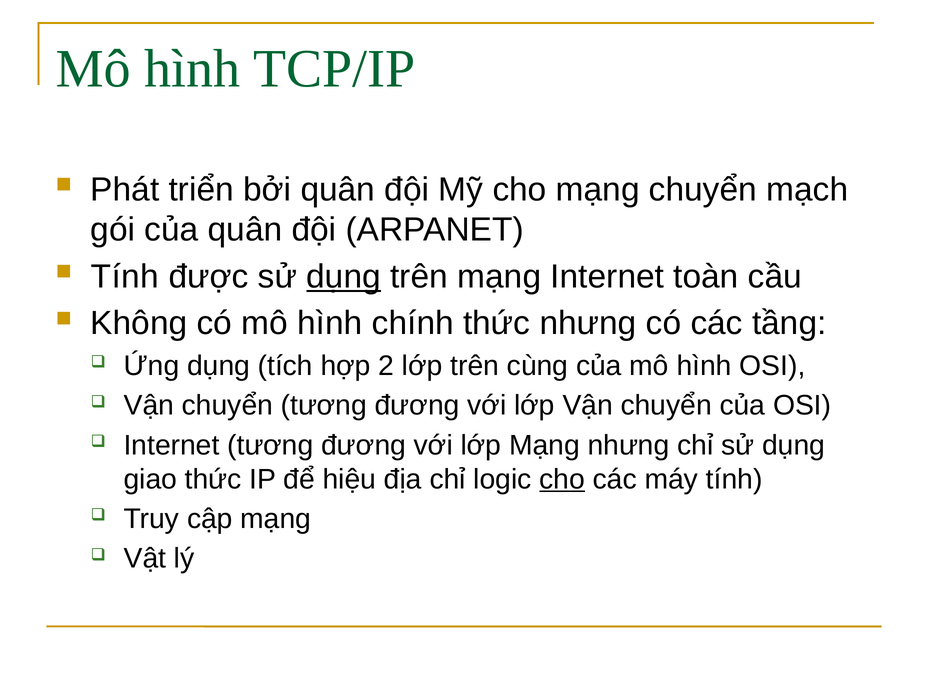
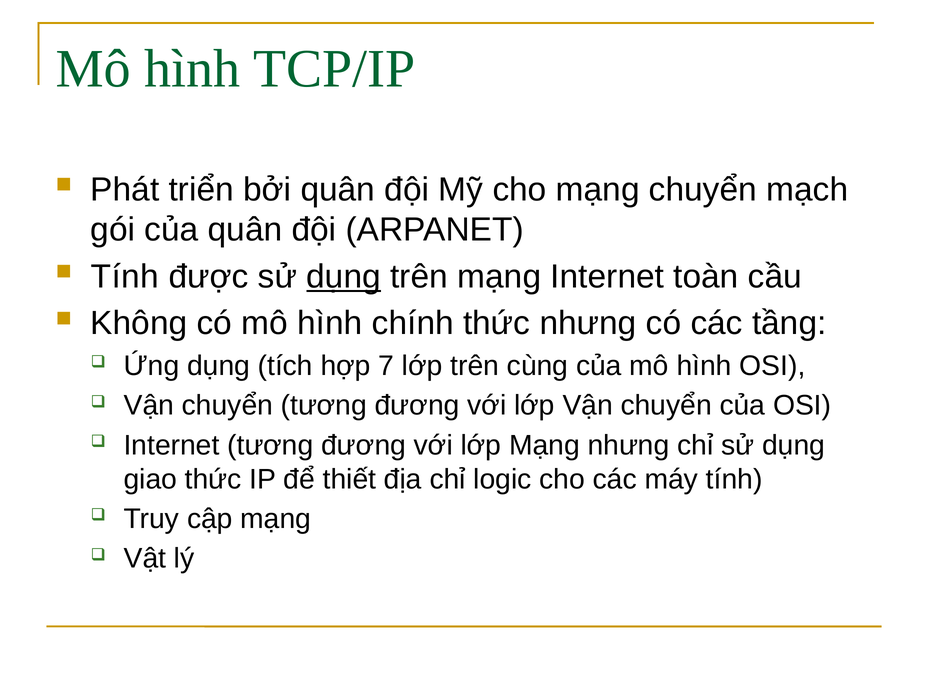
2: 2 -> 7 (386, 366)
hiệu: hiệu -> thiết (349, 479)
cho underline: present -> none (562, 479)
